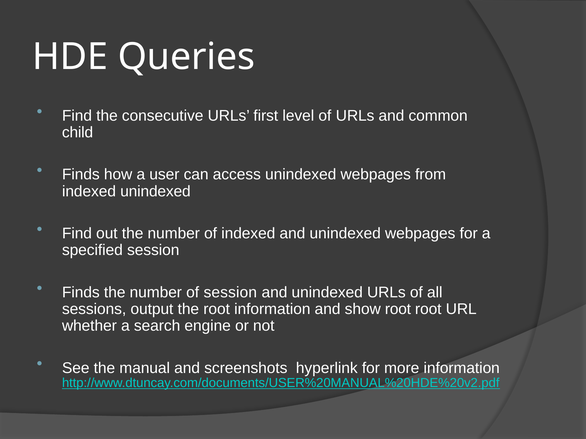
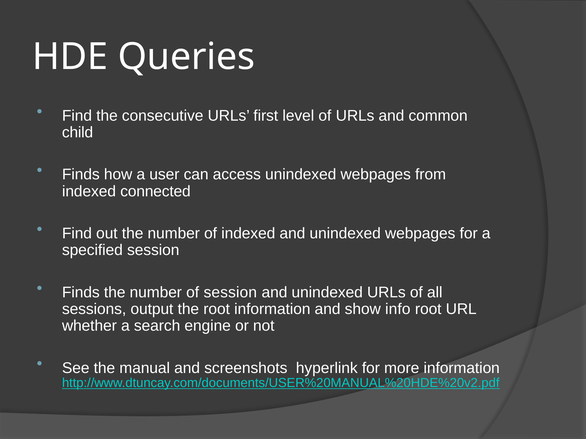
indexed unindexed: unindexed -> connected (155, 191)
show root: root -> info (398, 309)
